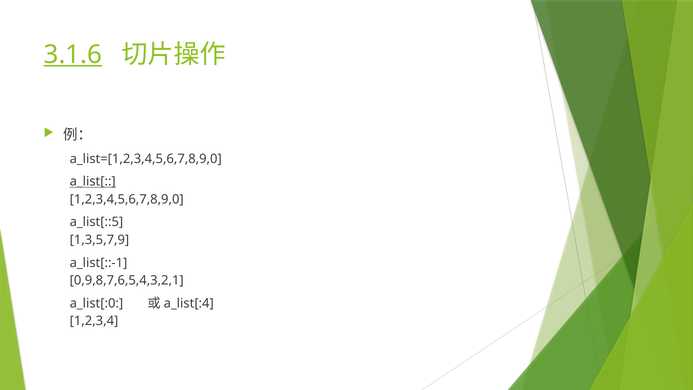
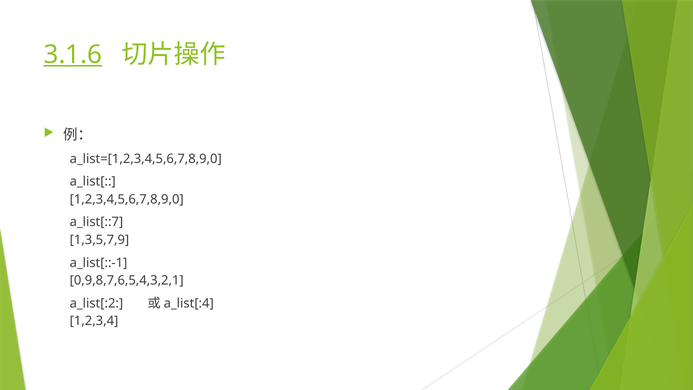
a_list[ underline: present -> none (93, 182)
a_list[::5: a_list[::5 -> a_list[::7 (96, 222)
a_list[:0: a_list[:0 -> a_list[:2 (96, 303)
